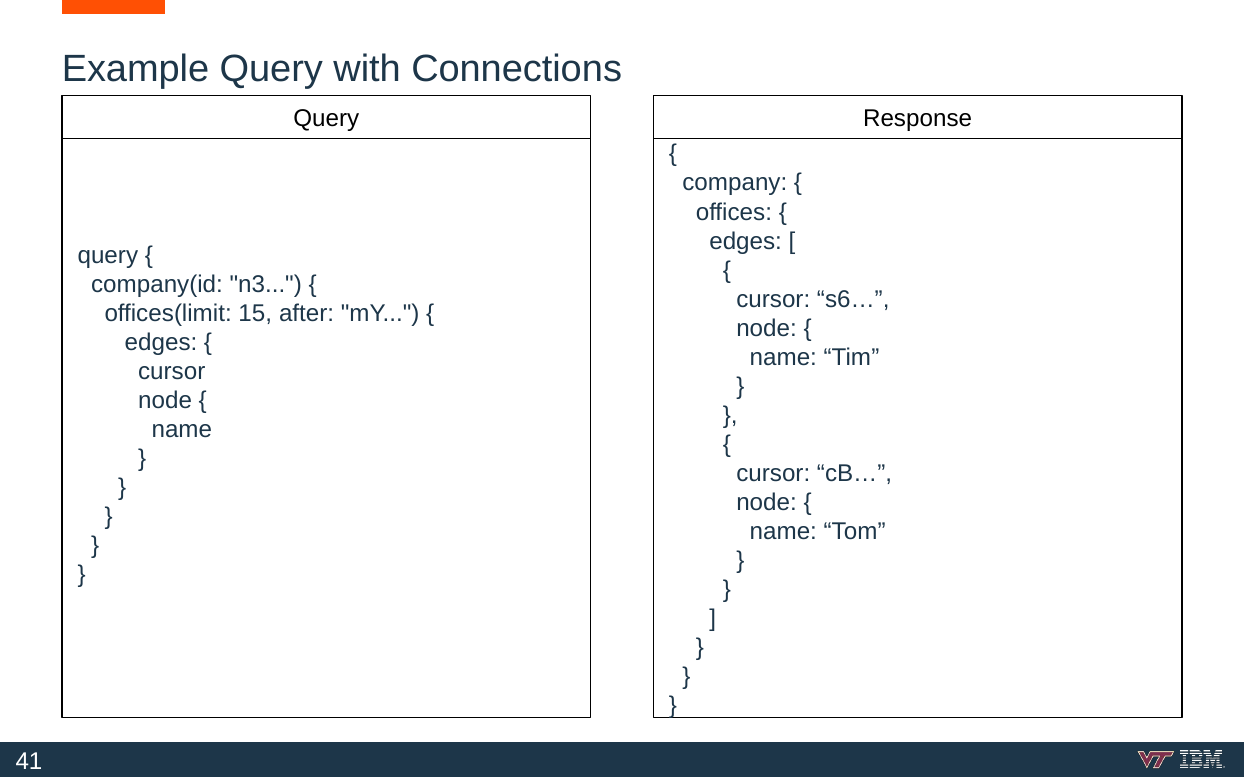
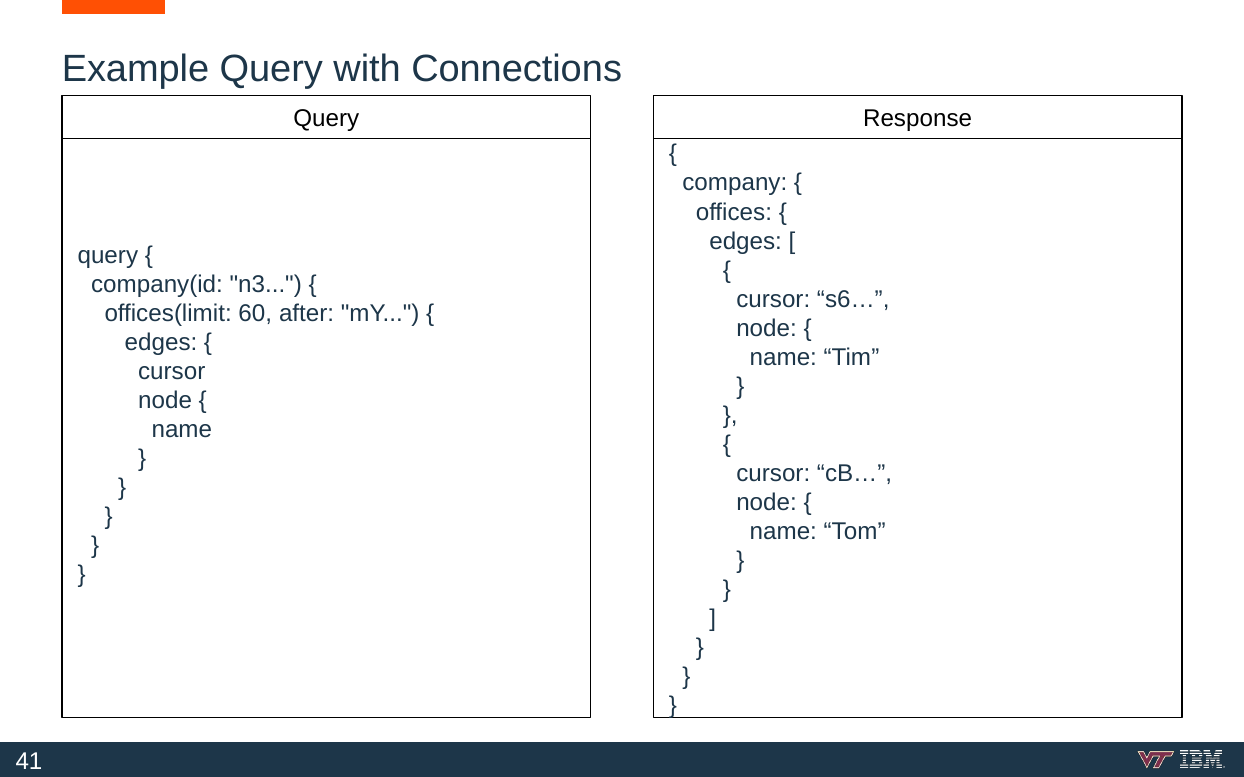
15: 15 -> 60 (255, 314)
